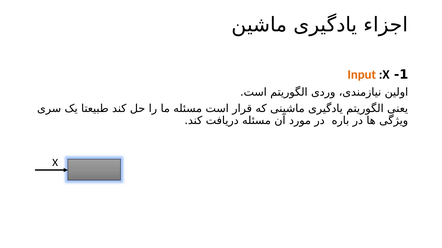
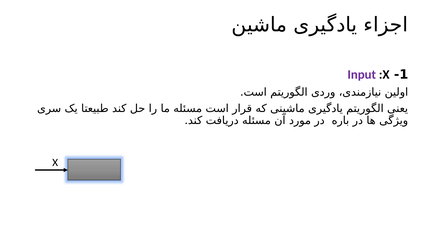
Input colour: orange -> purple (362, 75)
